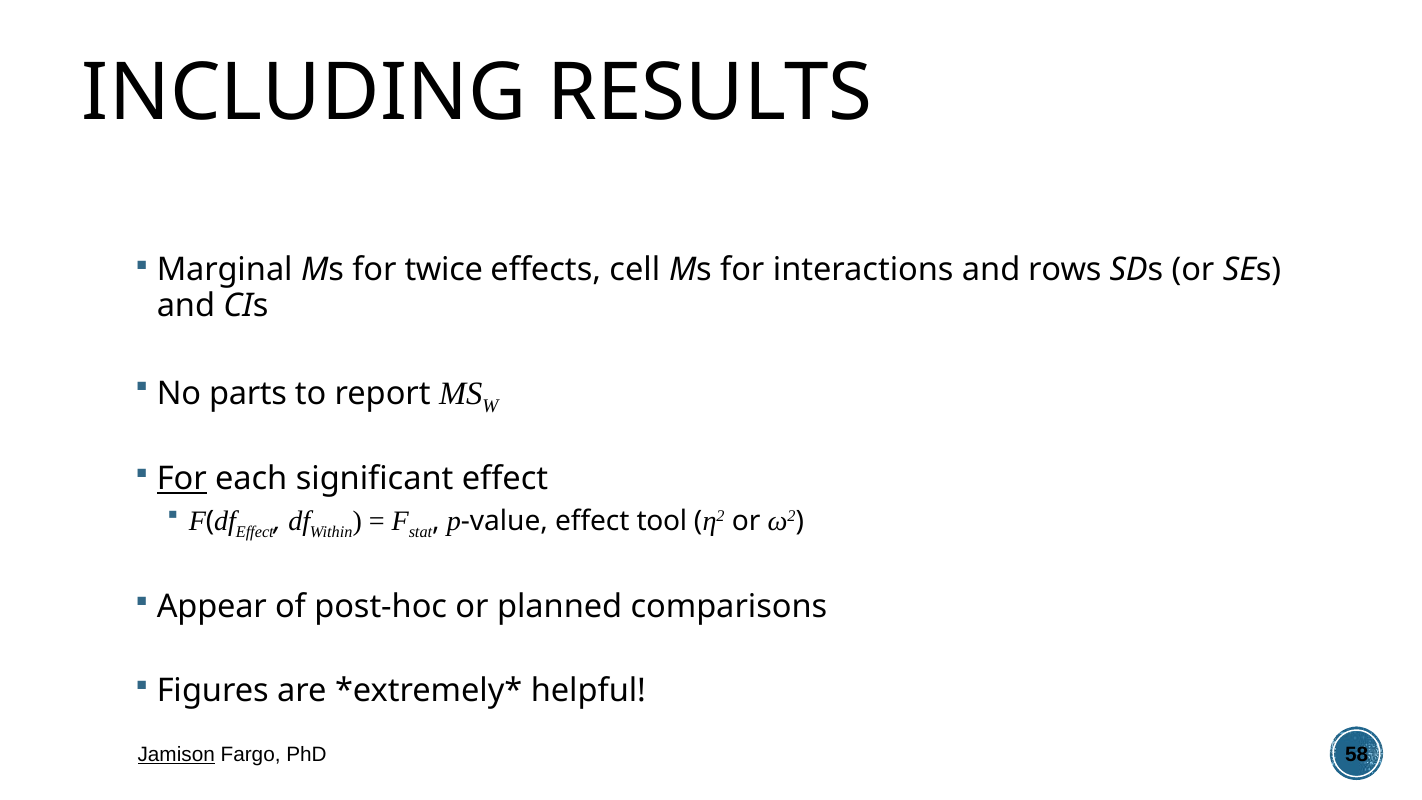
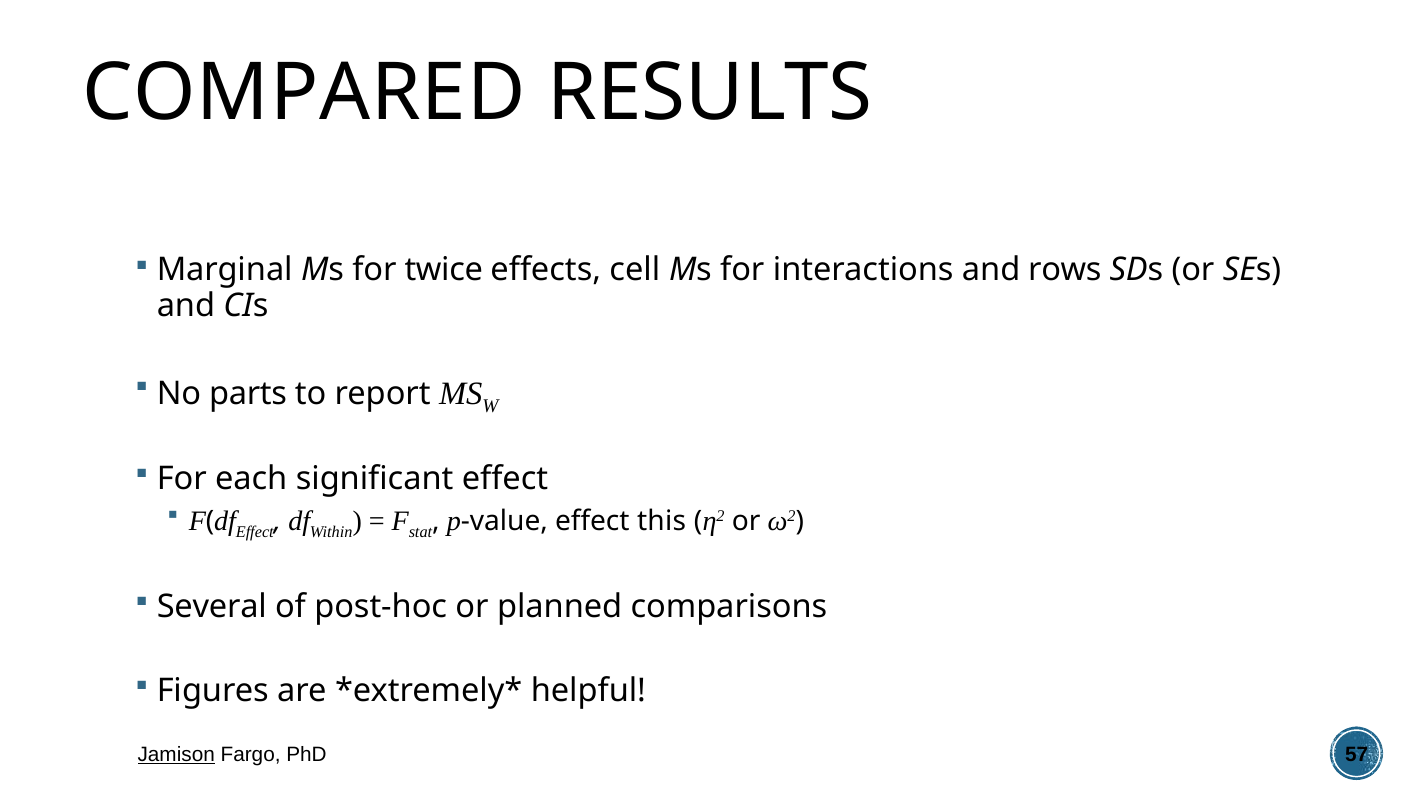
INCLUDING: INCLUDING -> COMPARED (304, 93)
For underline: present -> none (182, 479)
tool: tool -> this (662, 521)
Appear: Appear -> Several (212, 607)
58: 58 -> 57 (1357, 754)
